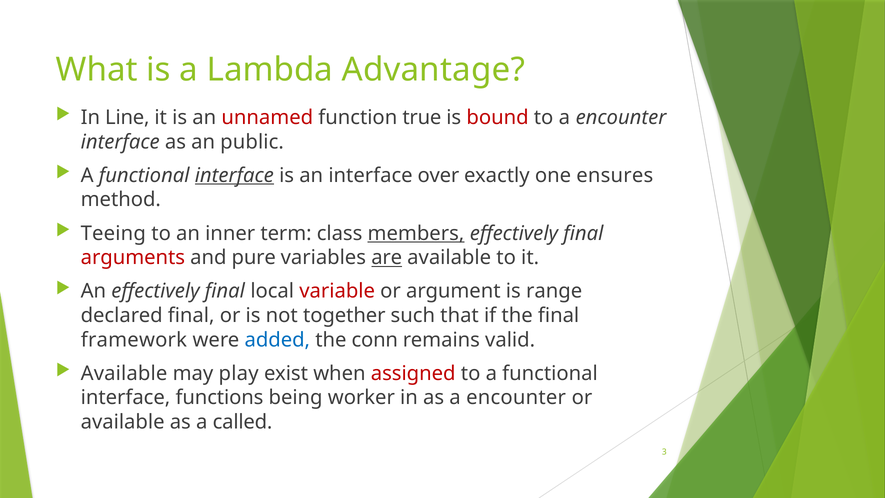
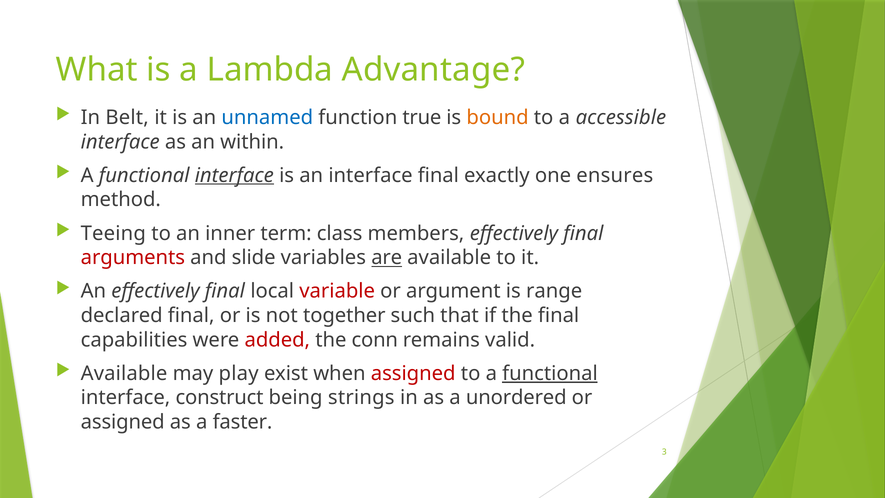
Line: Line -> Belt (127, 117)
unnamed colour: red -> blue (267, 117)
bound colour: red -> orange (498, 117)
to a encounter: encounter -> accessible (621, 117)
public: public -> within (252, 142)
interface over: over -> final (438, 175)
members underline: present -> none (416, 233)
pure: pure -> slide (254, 258)
framework: framework -> capabilities (134, 340)
added colour: blue -> red (277, 340)
functional underline: none -> present (550, 373)
functions: functions -> construct (220, 398)
worker: worker -> strings (361, 398)
as a encounter: encounter -> unordered (516, 398)
available: available -> assigned (123, 422)
called: called -> faster (243, 422)
